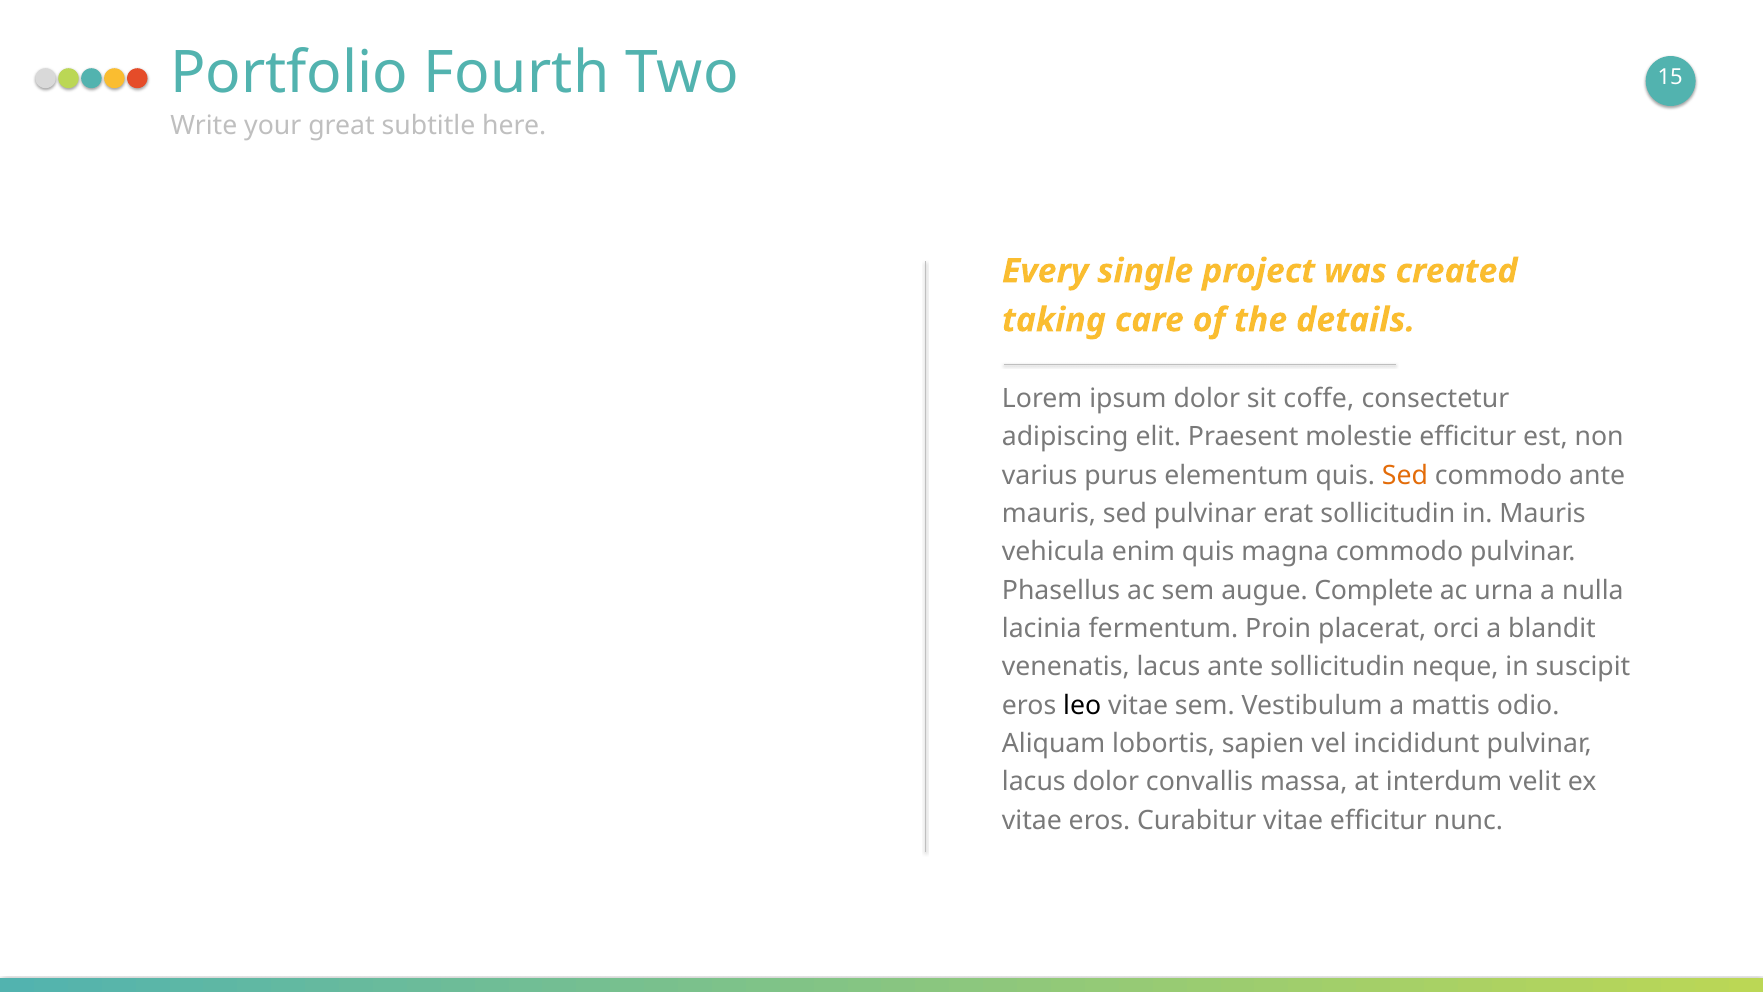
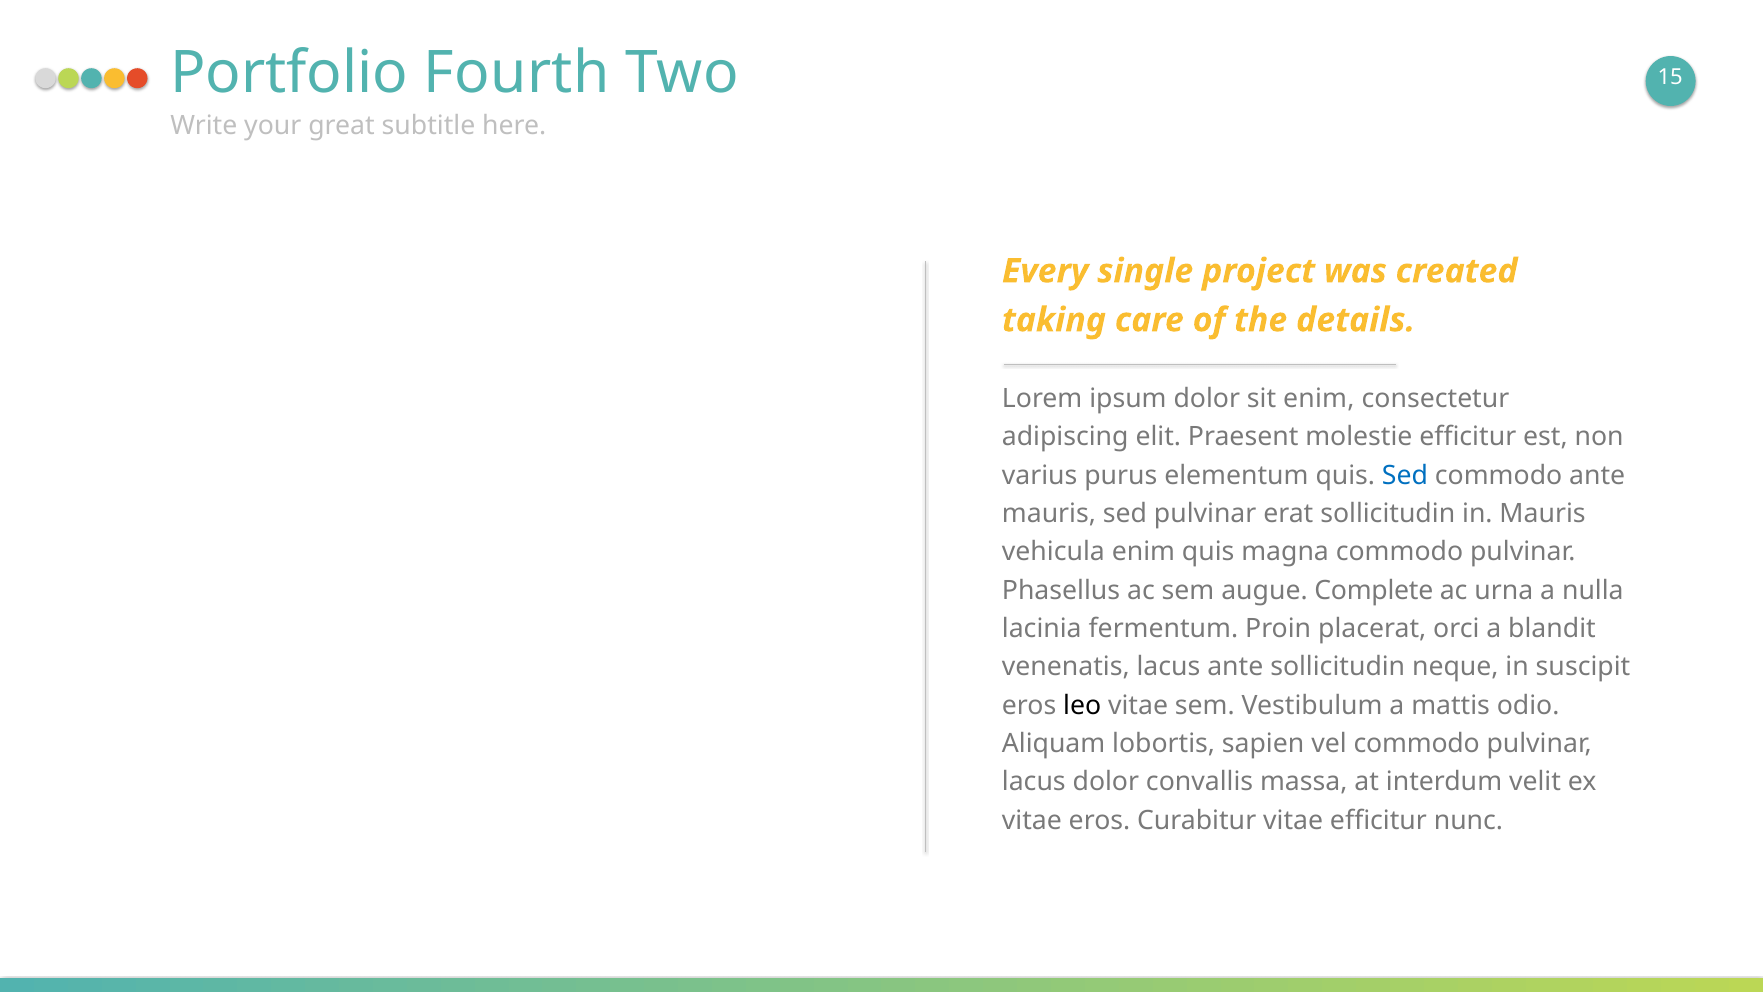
sit coffe: coffe -> enim (1319, 398)
Sed colour: orange -> blue (1405, 475)
vel incididunt: incididunt -> commodo (1417, 743)
